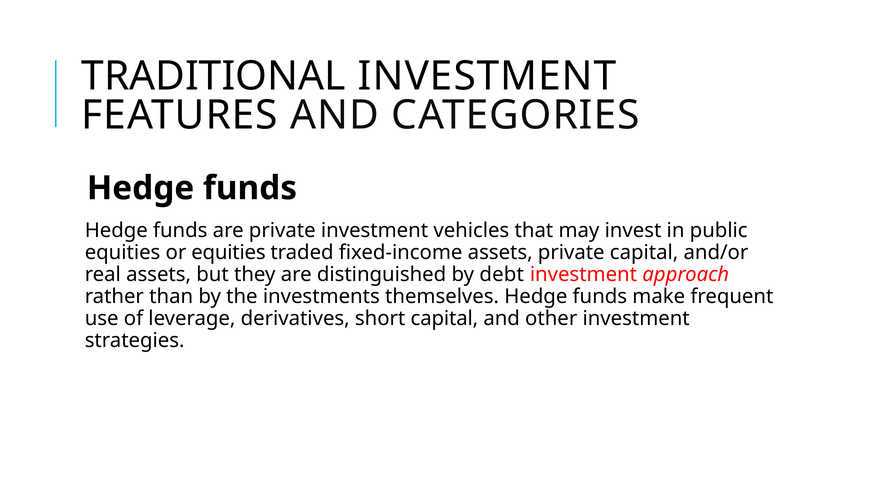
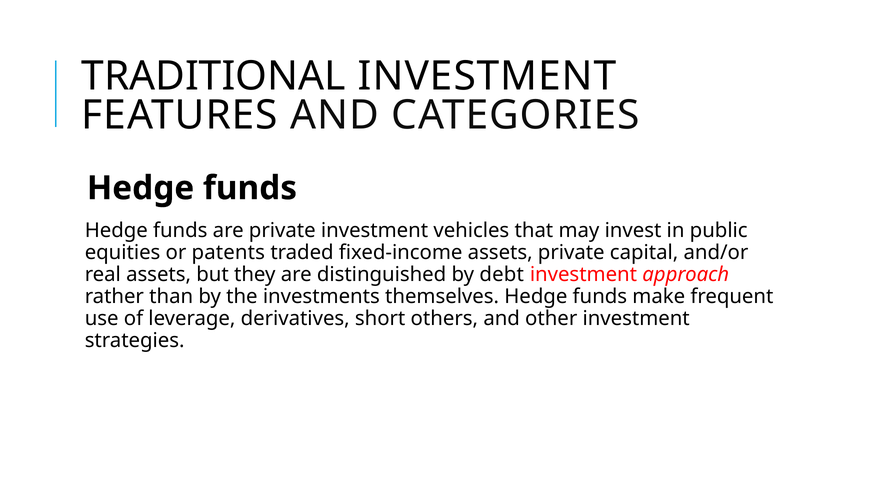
or equities: equities -> patents (228, 252)
short capital: capital -> others (444, 318)
